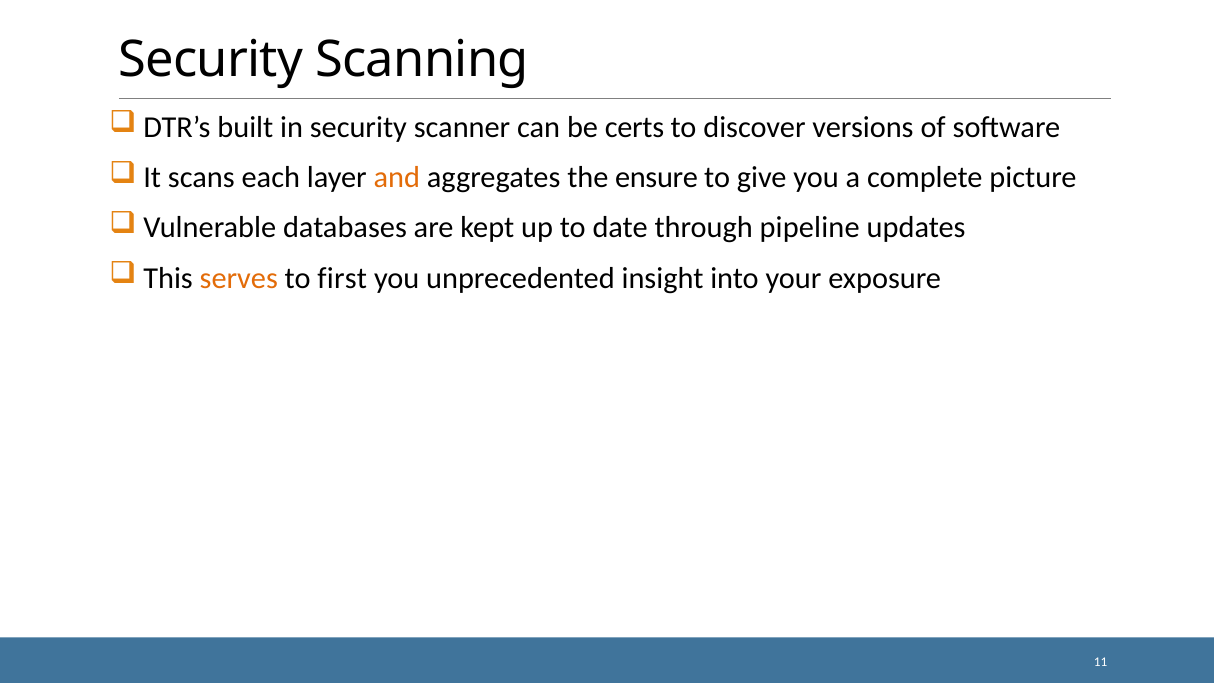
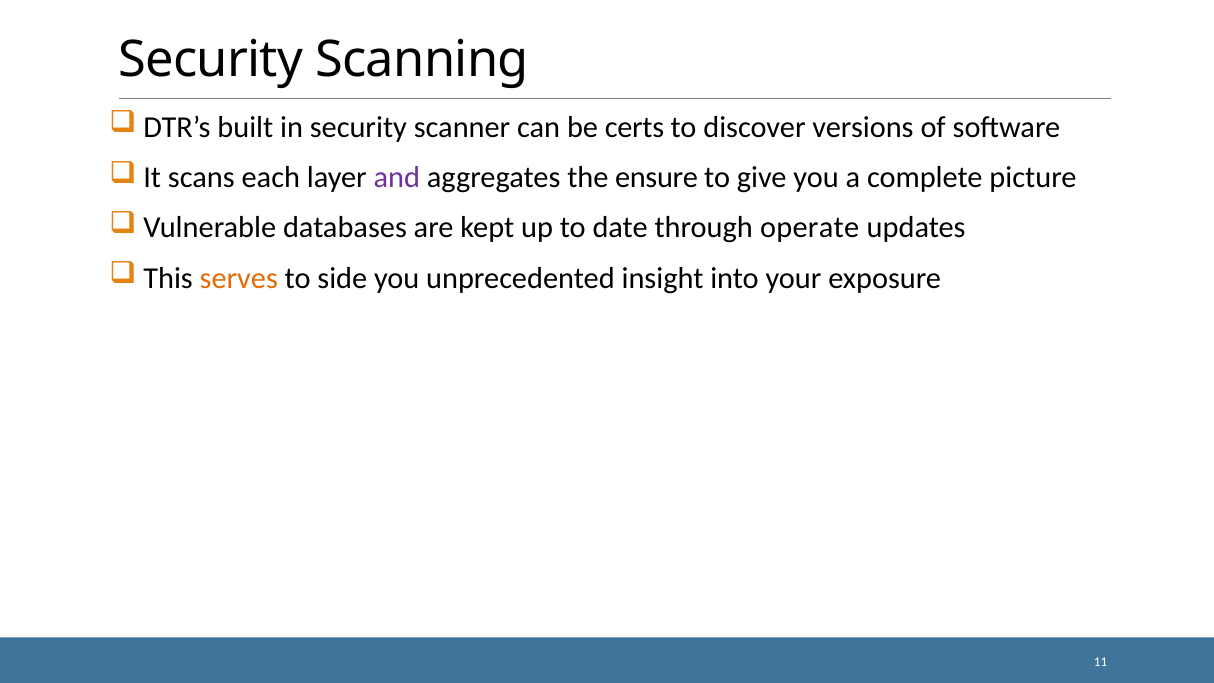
and colour: orange -> purple (397, 177)
pipeline: pipeline -> operate (810, 228)
first: first -> side (342, 278)
